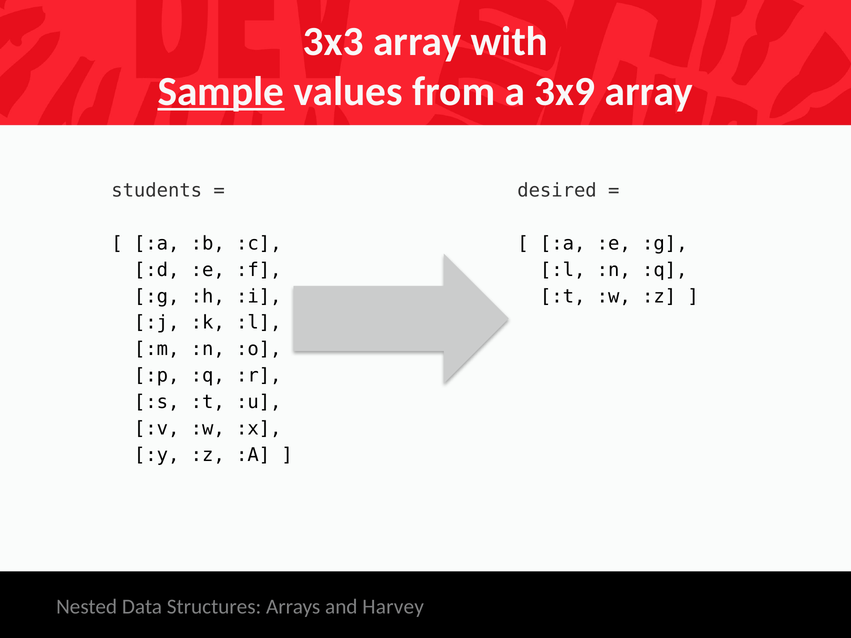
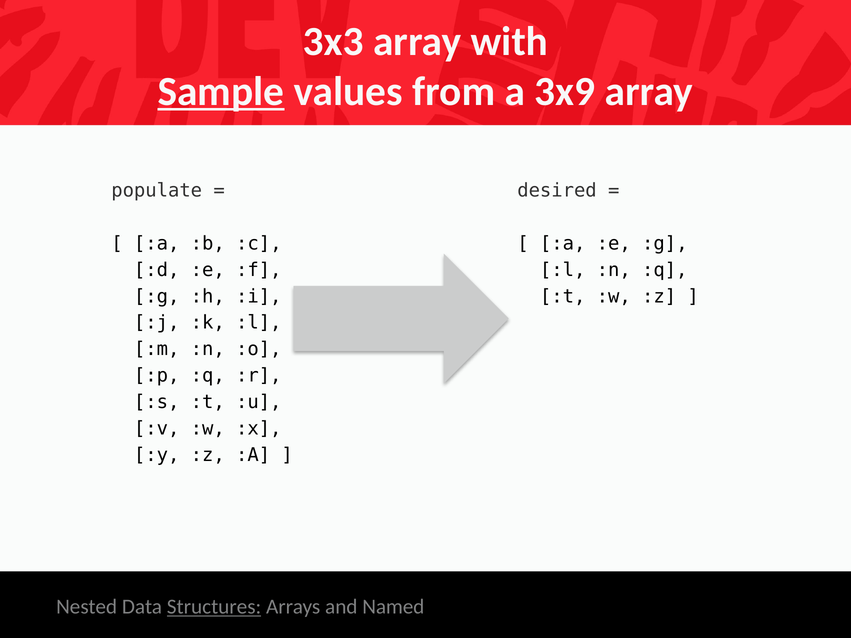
students: students -> populate (157, 191)
Structures underline: none -> present (214, 607)
Harvey: Harvey -> Named (393, 607)
